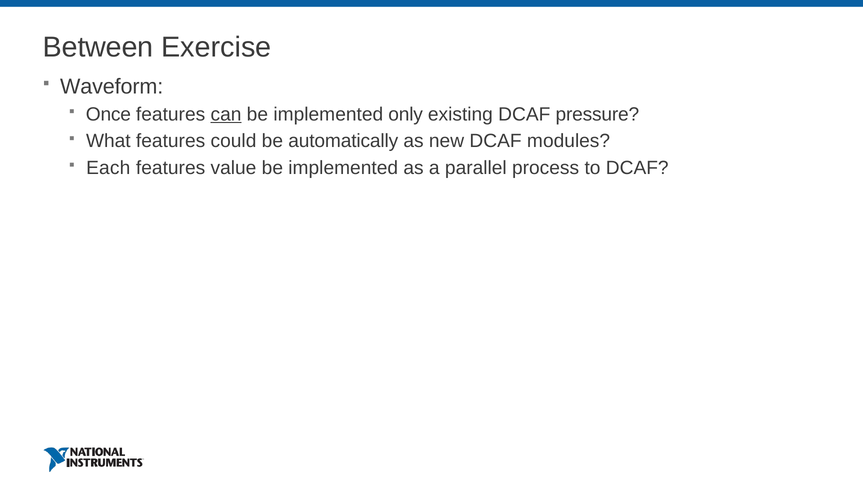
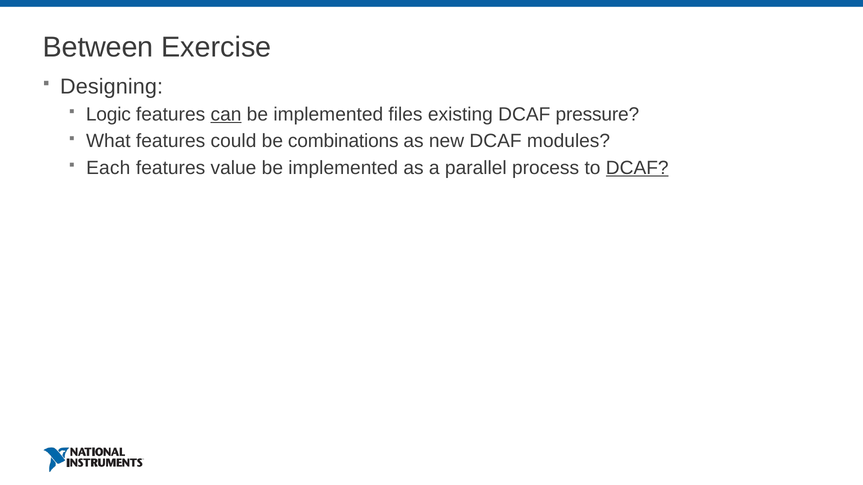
Waveform: Waveform -> Designing (112, 87)
Once: Once -> Logic (108, 114)
only: only -> files (406, 114)
automatically: automatically -> combinations (343, 141)
DCAF underline: none -> present (637, 168)
